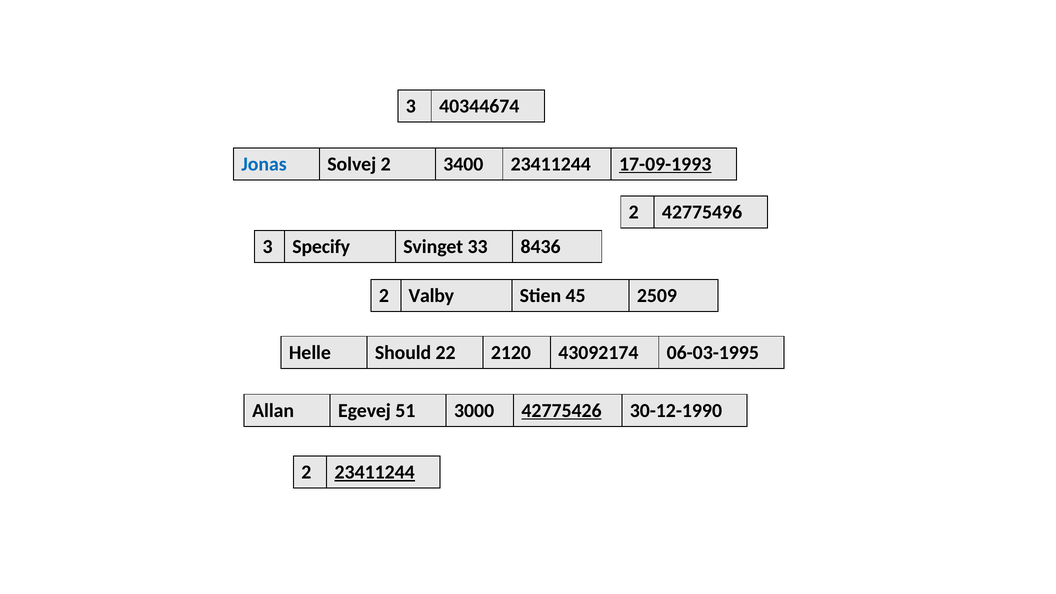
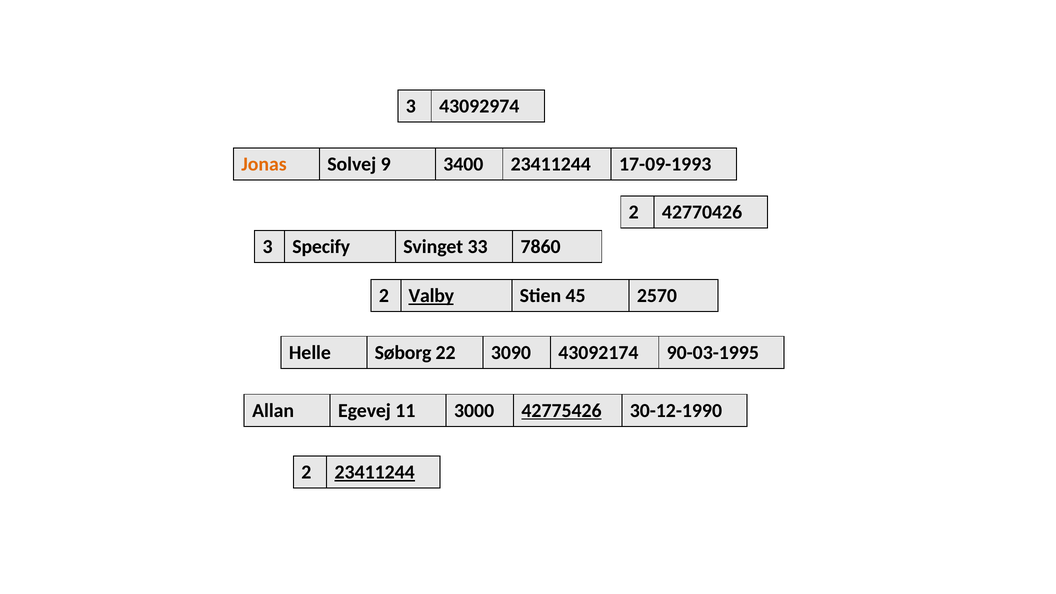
40344674: 40344674 -> 43092974 (479, 106)
Jonas colour: blue -> orange (264, 164)
Solvej 2: 2 -> 9 (386, 164)
17-09-1993 underline: present -> none (665, 164)
42775496: 42775496 -> 42770426 (702, 212)
8436: 8436 -> 7860 (541, 247)
Valby underline: none -> present (431, 296)
2509: 2509 -> 2570 (657, 296)
Should: Should -> Søborg (403, 353)
2120: 2120 -> 3090 (511, 353)
06-03-1995: 06-03-1995 -> 90-03-1995 (713, 353)
51: 51 -> 11 (405, 411)
